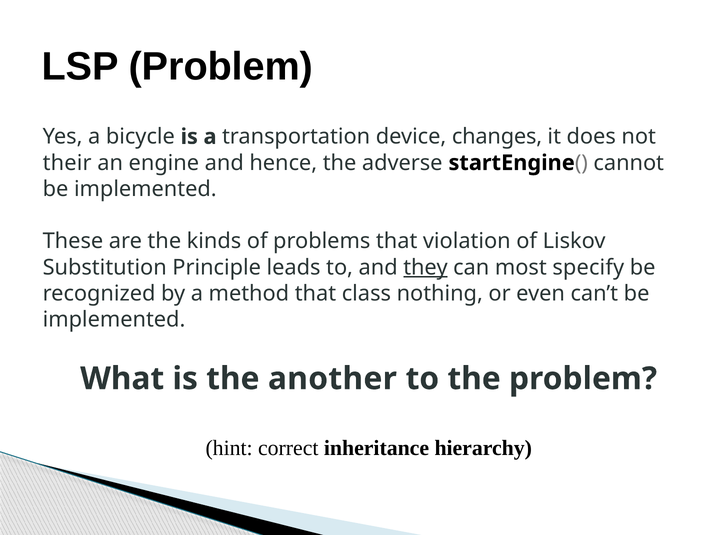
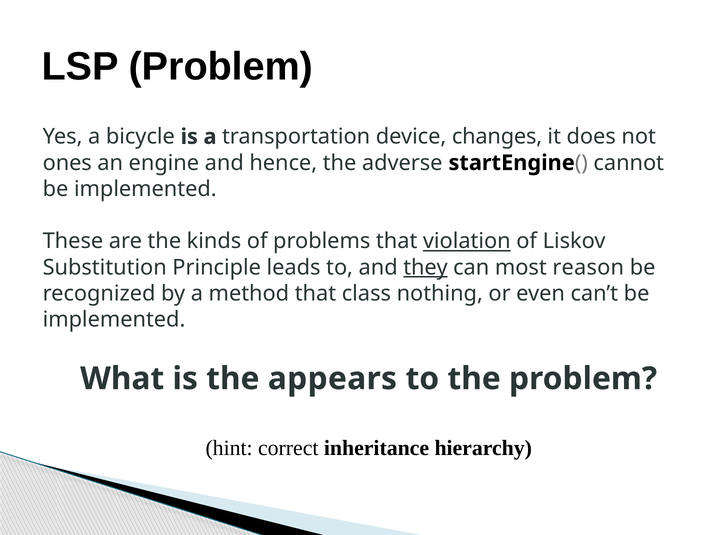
their: their -> ones (67, 163)
violation underline: none -> present (467, 242)
specify: specify -> reason (588, 268)
another: another -> appears (332, 379)
